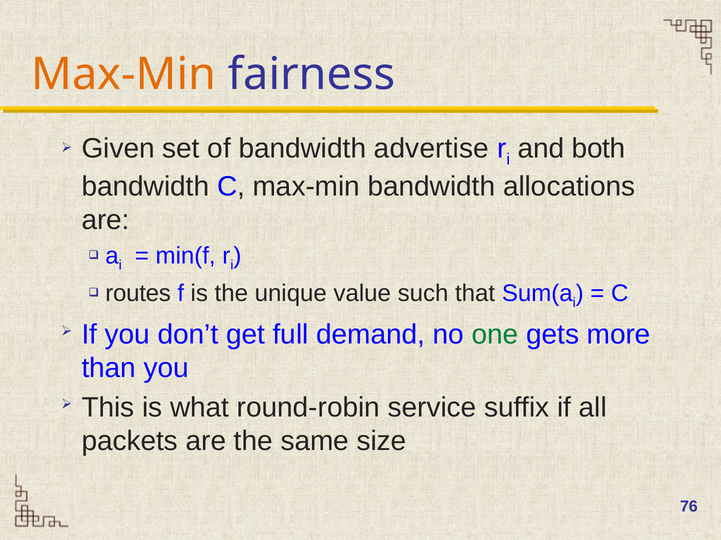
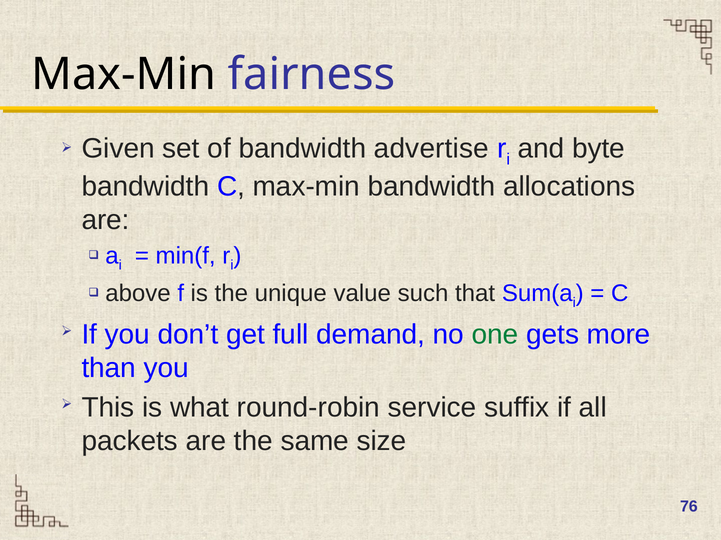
Max-Min colour: orange -> black (124, 75)
both: both -> byte (598, 149)
routes: routes -> above (138, 294)
